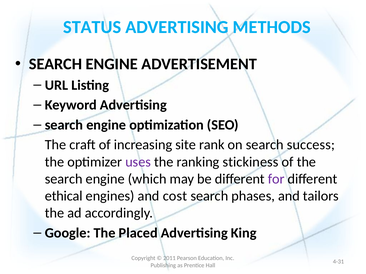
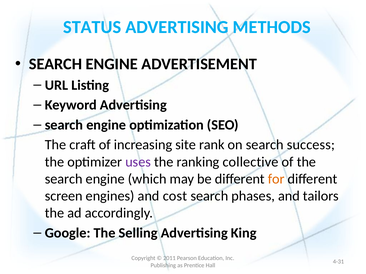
stickiness: stickiness -> collective (251, 162)
for colour: purple -> orange (276, 179)
ethical: ethical -> screen (64, 196)
Placed: Placed -> Selling (138, 233)
